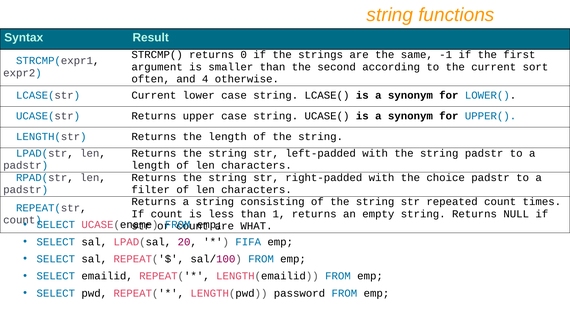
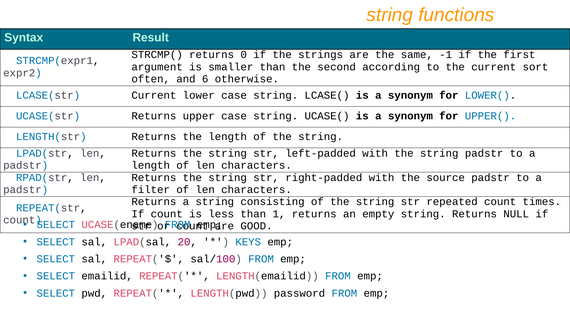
4: 4 -> 6 (205, 79)
choice: choice -> source (446, 177)
WHAT: WHAT -> GOOD (256, 226)
FIFA: FIFA -> KEYS (248, 242)
